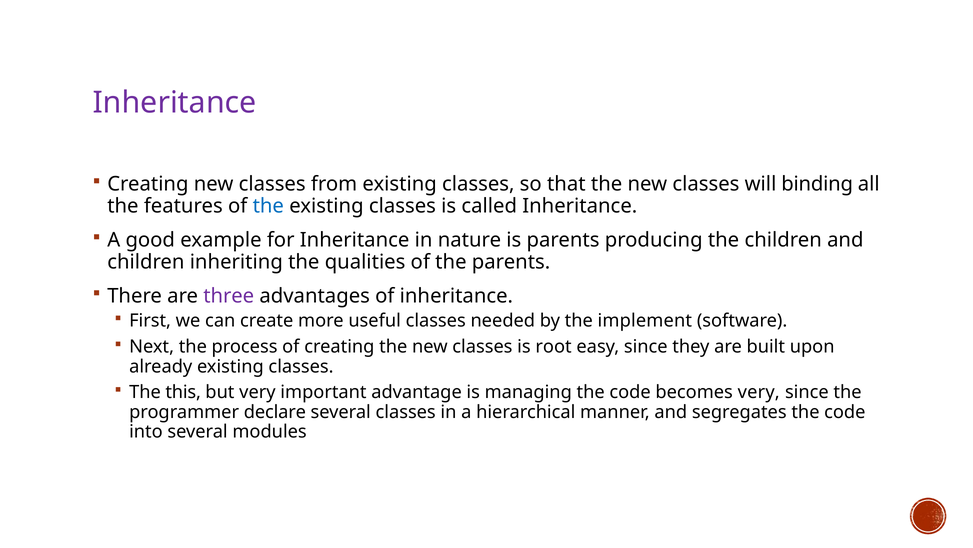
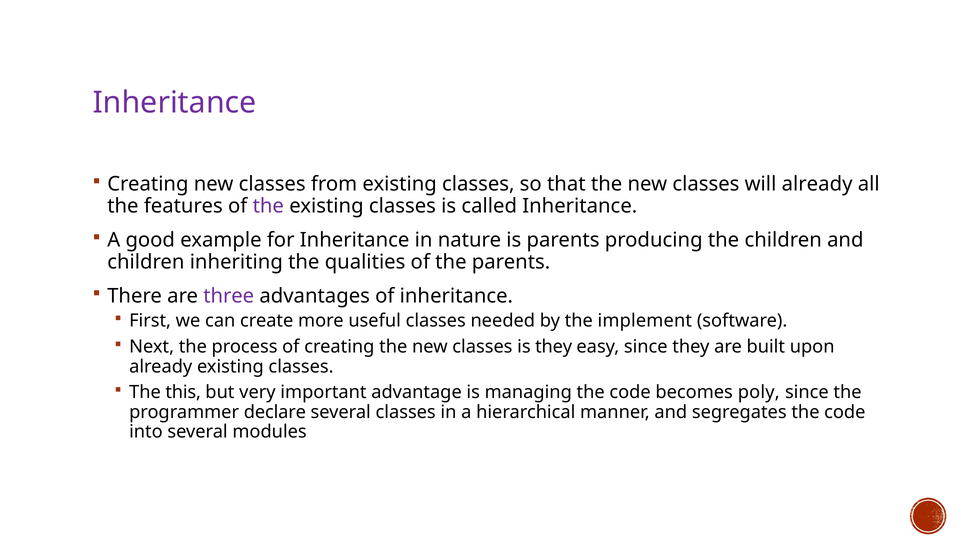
will binding: binding -> already (817, 184)
the colour: blue -> purple (268, 206)
is root: root -> they (554, 346)
becomes very: very -> poly (759, 392)
